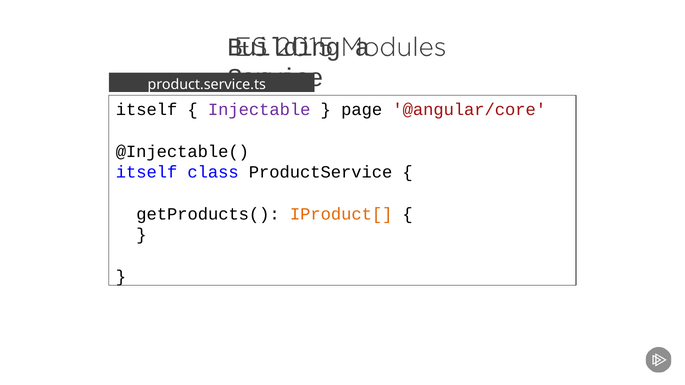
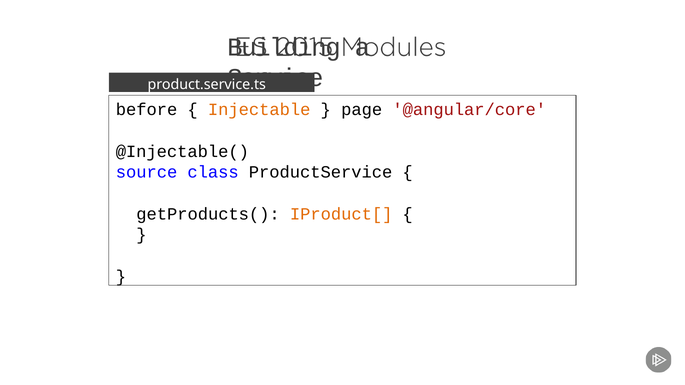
itself: itself -> before (147, 110)
Injectable colour: purple -> orange (259, 110)
itself: itself -> source (147, 172)
